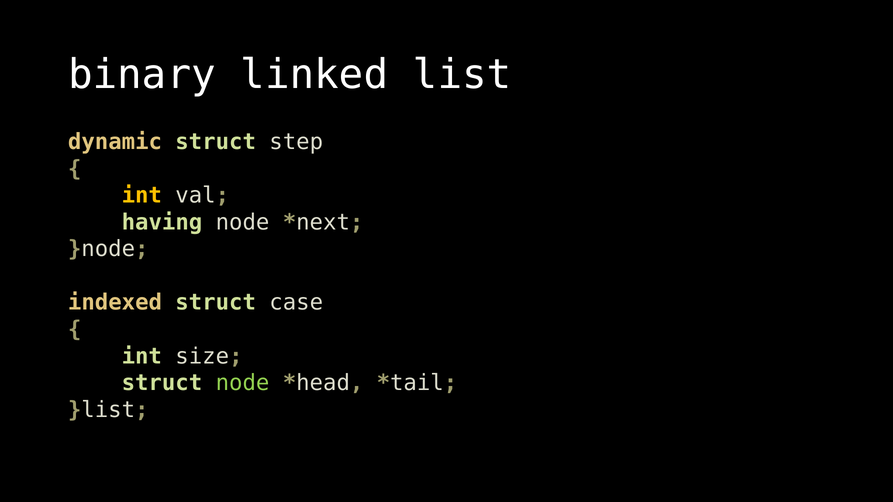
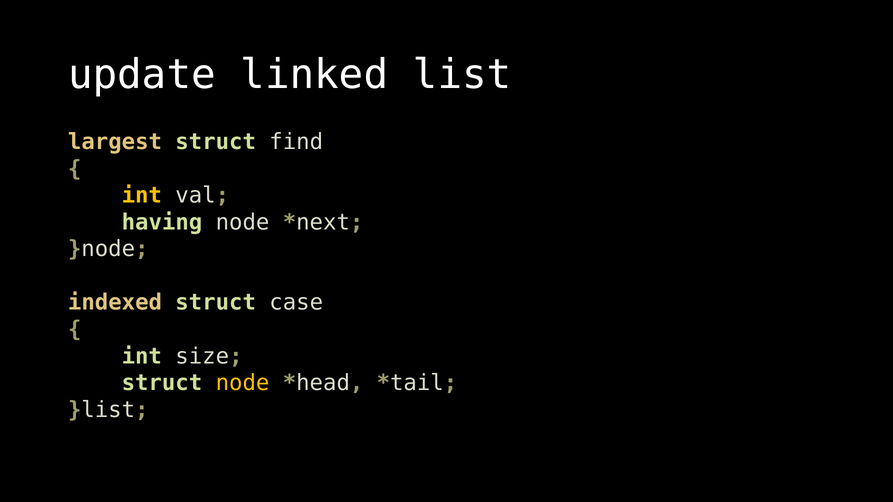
binary: binary -> update (142, 75)
dynamic: dynamic -> largest (115, 142)
step: step -> find (296, 142)
node colour: light green -> yellow (243, 383)
